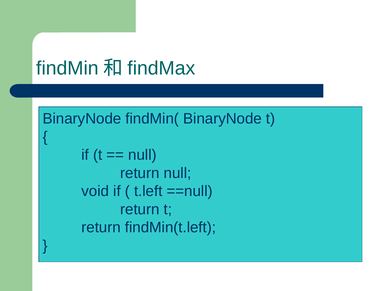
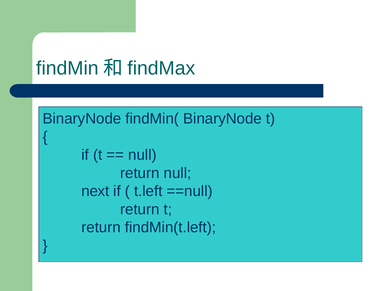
void: void -> next (95, 191)
